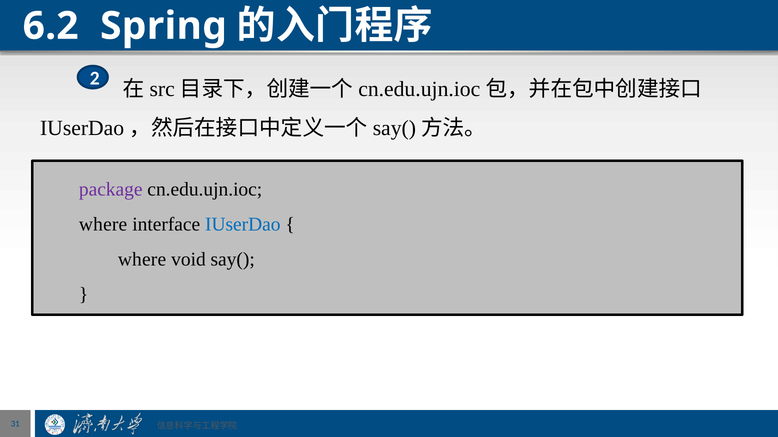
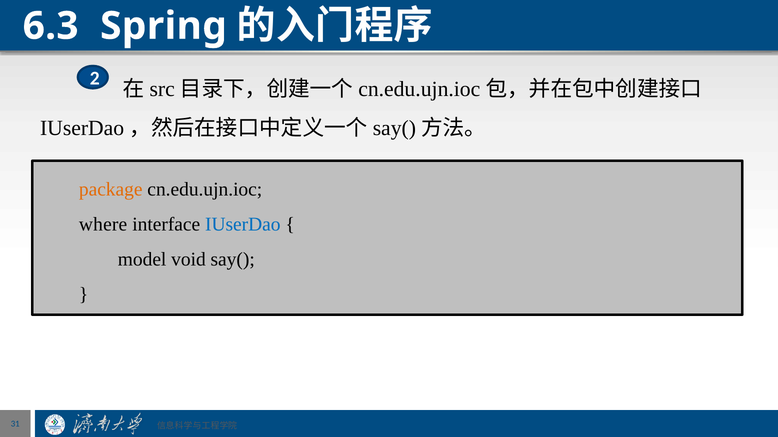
6.2: 6.2 -> 6.3 (51, 26)
package colour: purple -> orange (111, 190)
where: where -> model (142, 260)
